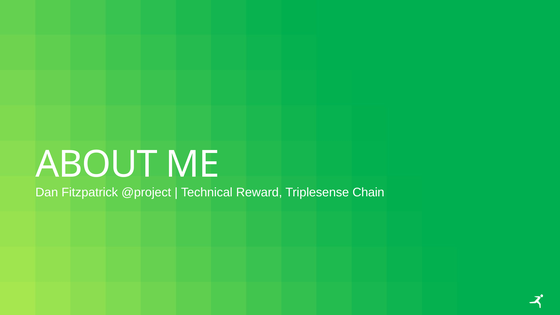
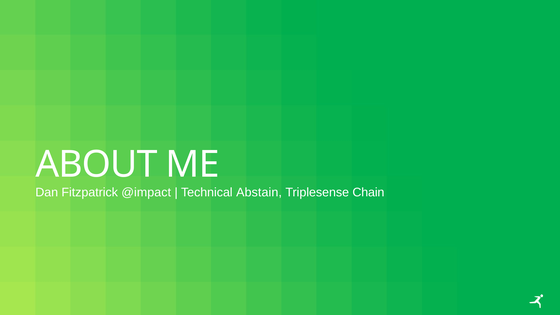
@project: @project -> @impact (146, 192)
Reward: Reward -> Abstain (259, 192)
